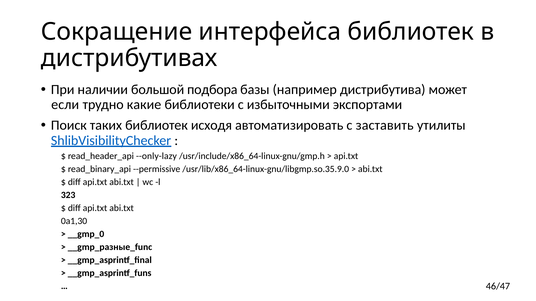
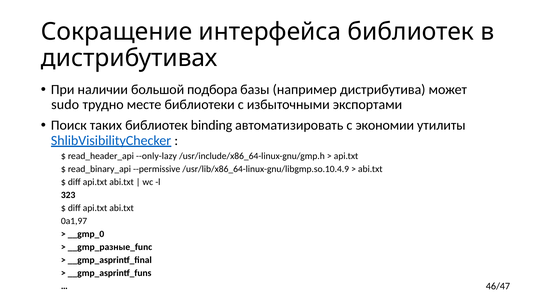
если: если -> sudo (65, 105)
какие: какие -> месте (144, 105)
исходя: исходя -> binding (212, 125)
заставить: заставить -> экономии (385, 125)
/usr/lib/x86_64-linux-gnu/libgmp.so.35.9.0: /usr/lib/x86_64-linux-gnu/libgmp.so.35.9.0 -> /usr/lib/x86_64-linux-gnu/libgmp.so.10.4.9 (266, 169)
0a1,30: 0a1,30 -> 0a1,97 (74, 221)
